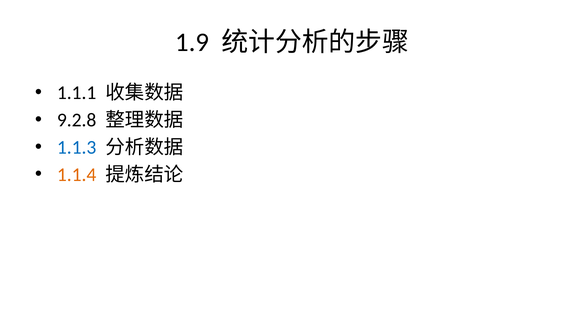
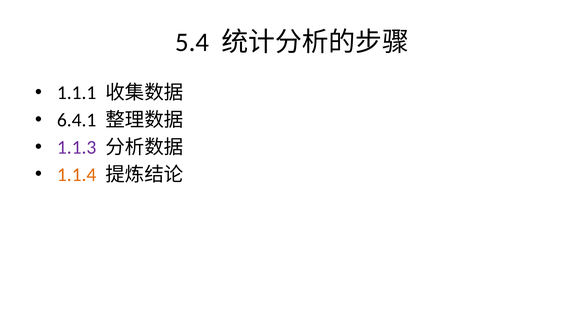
1.9: 1.9 -> 5.4 (192, 42)
9.2.8: 9.2.8 -> 6.4.1 (77, 120)
1.1.3 colour: blue -> purple (77, 147)
